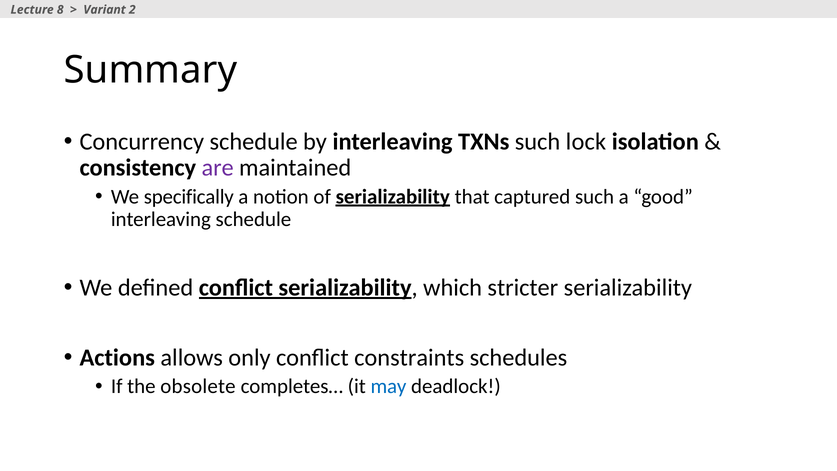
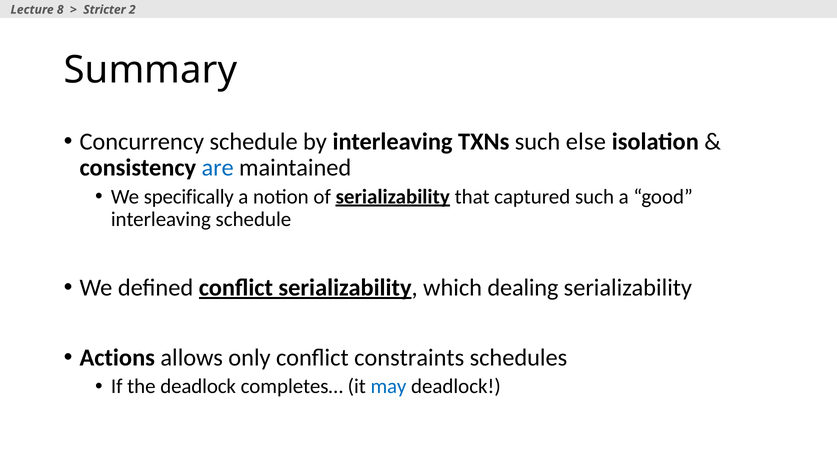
Variant: Variant -> Stricter (104, 10)
lock: lock -> else (586, 141)
are colour: purple -> blue (218, 168)
stricter: stricter -> dealing (523, 287)
the obsolete: obsolete -> deadlock (198, 386)
